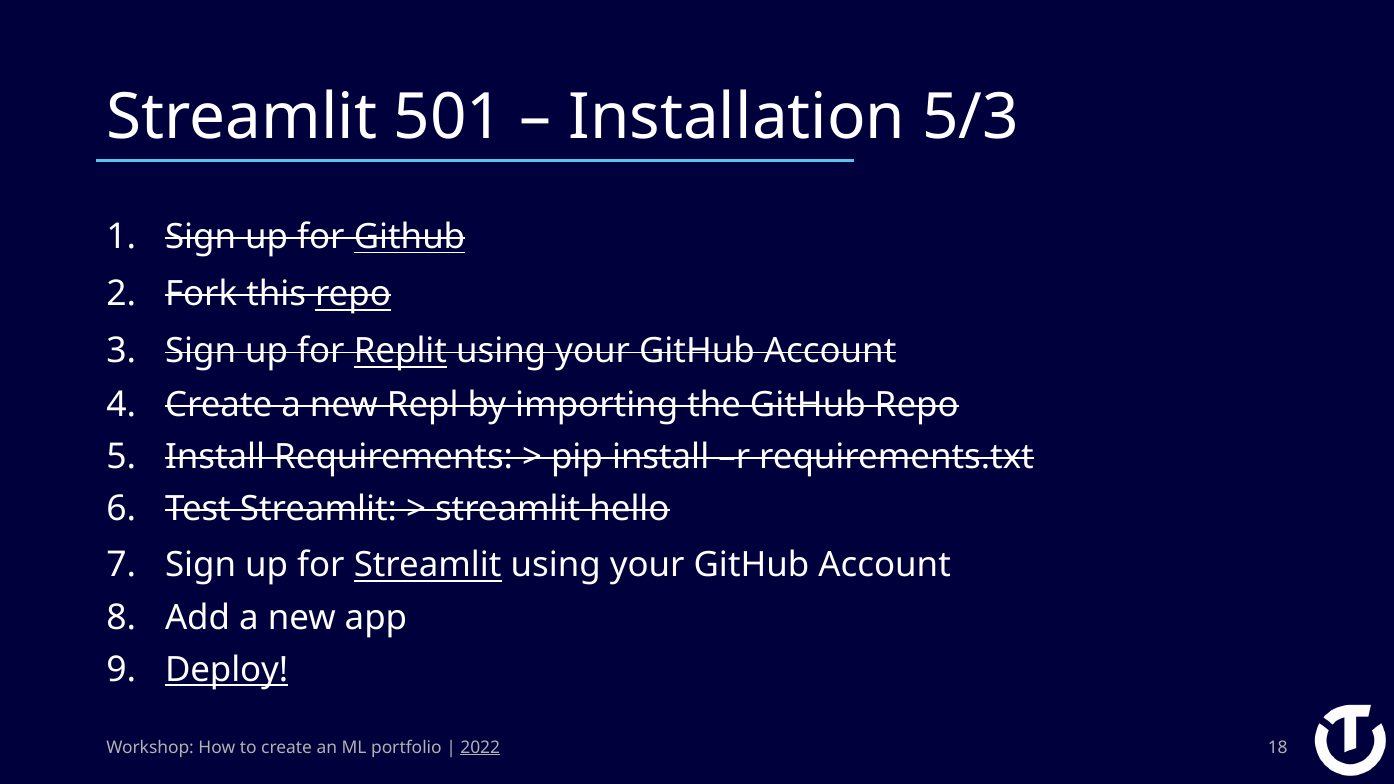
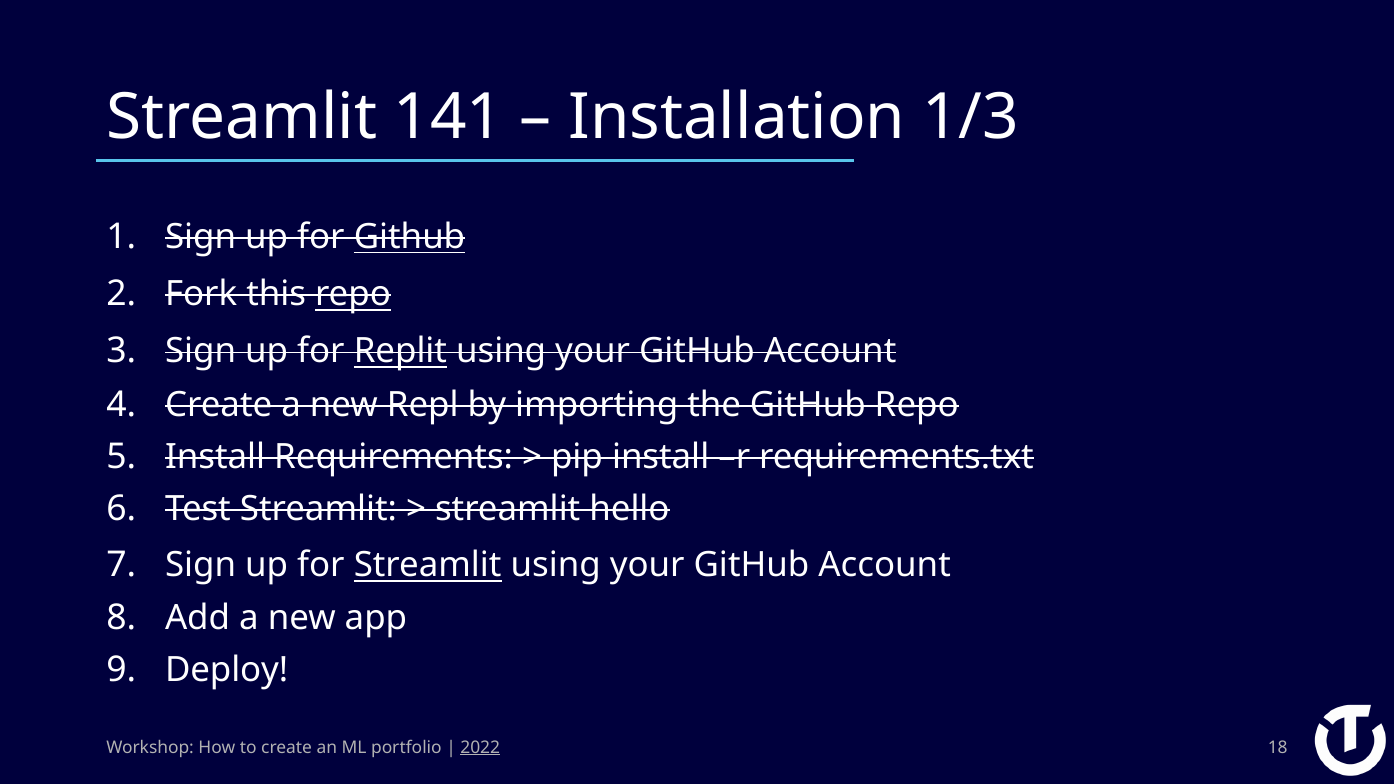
501: 501 -> 141 (448, 117)
5/3: 5/3 -> 1/3 (970, 117)
Deploy underline: present -> none (227, 671)
